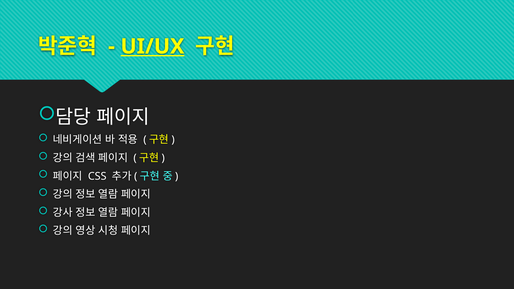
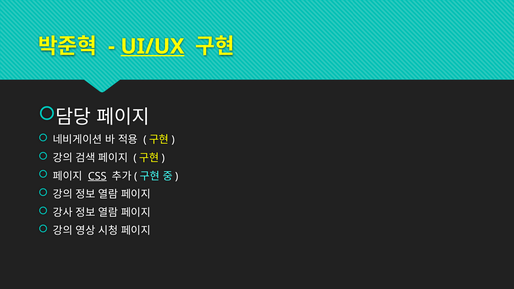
CSS underline: none -> present (97, 176)
